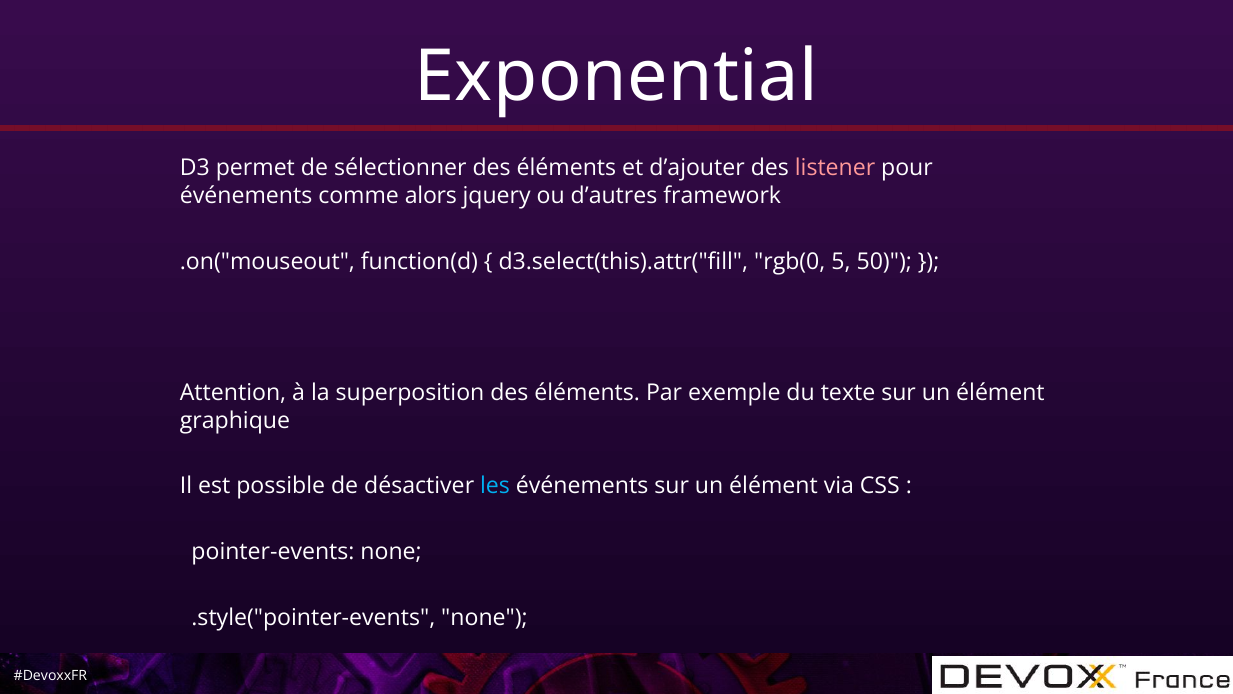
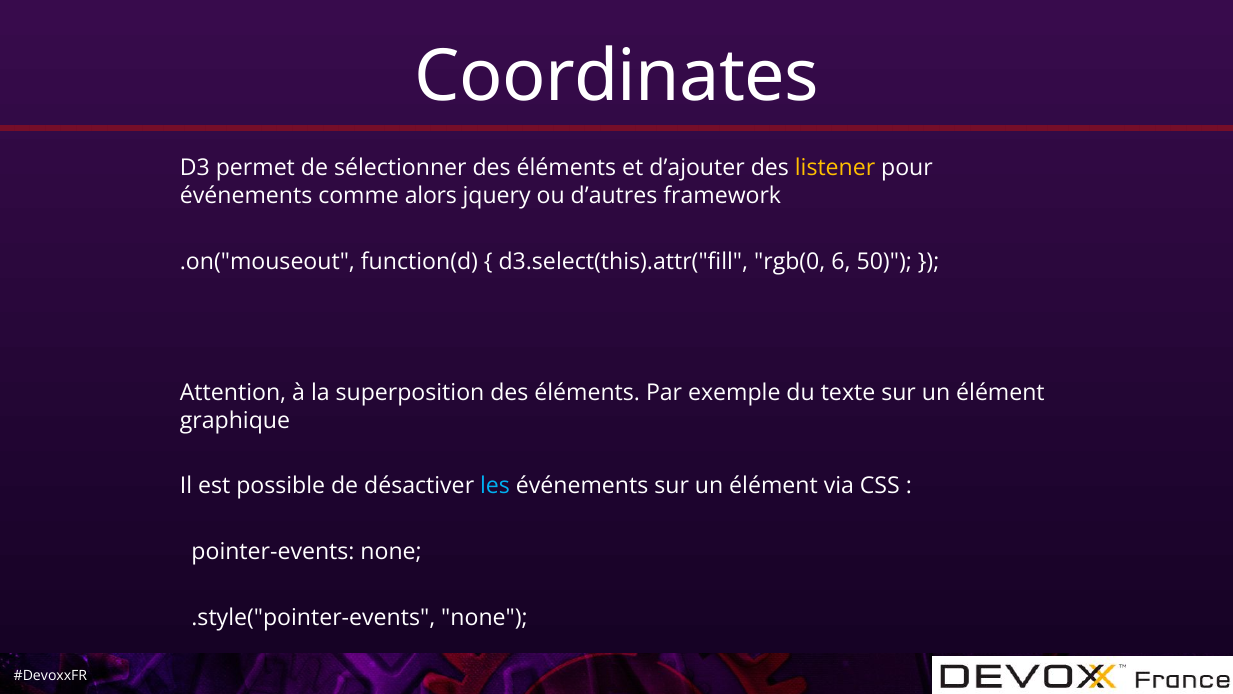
Exponential: Exponential -> Coordinates (617, 77)
listener colour: pink -> yellow (835, 168)
5: 5 -> 6 (841, 261)
